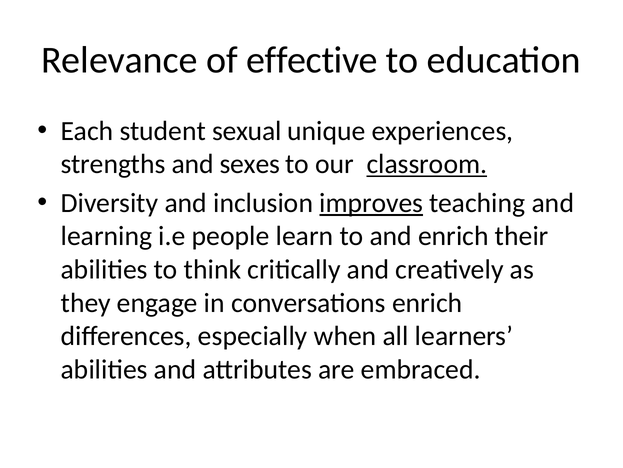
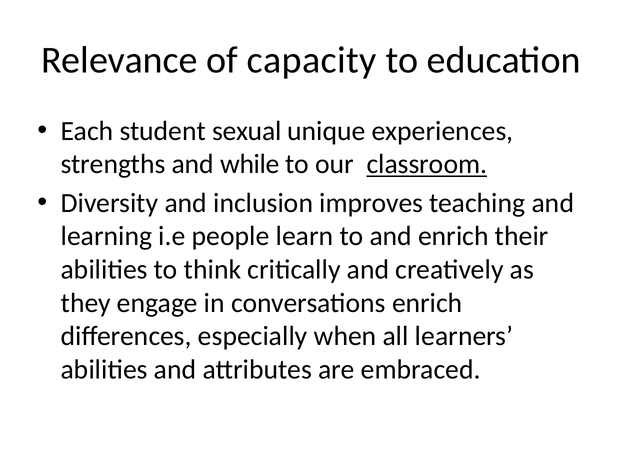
effective: effective -> capacity (312, 60)
sexes: sexes -> while (250, 164)
improves underline: present -> none (371, 203)
